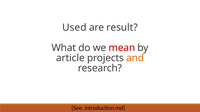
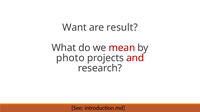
Used: Used -> Want (75, 28)
article: article -> photo (70, 58)
and colour: orange -> red (135, 58)
